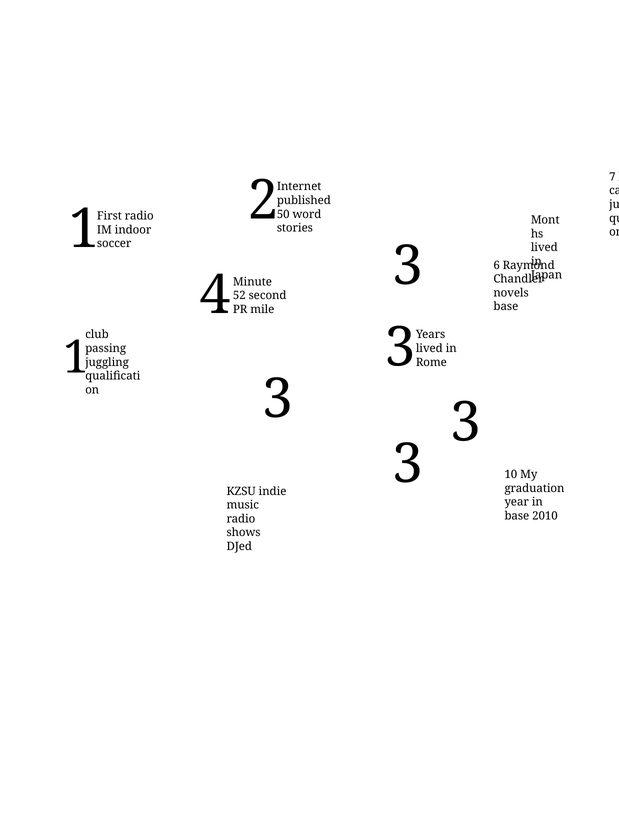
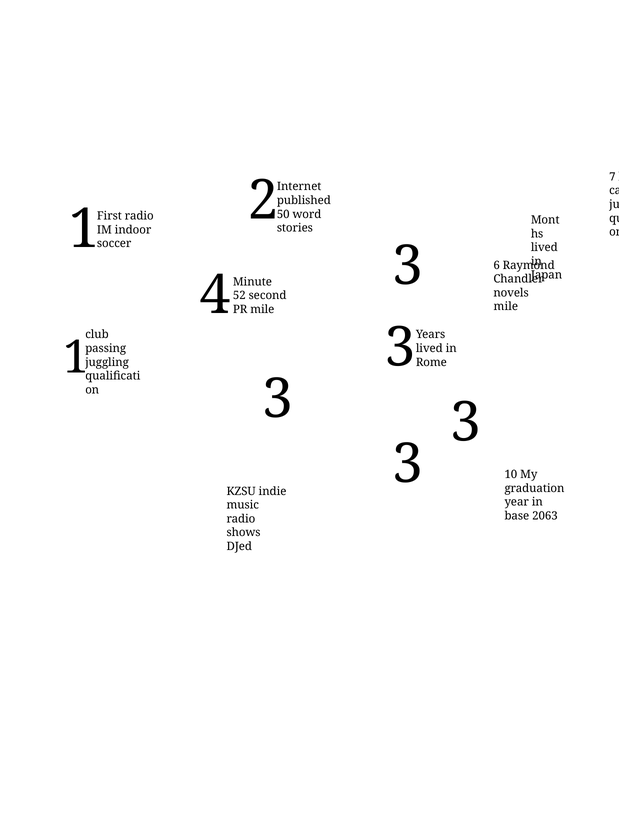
base: base -> mile (506, 306)
2010: 2010 -> 2063 (545, 516)
